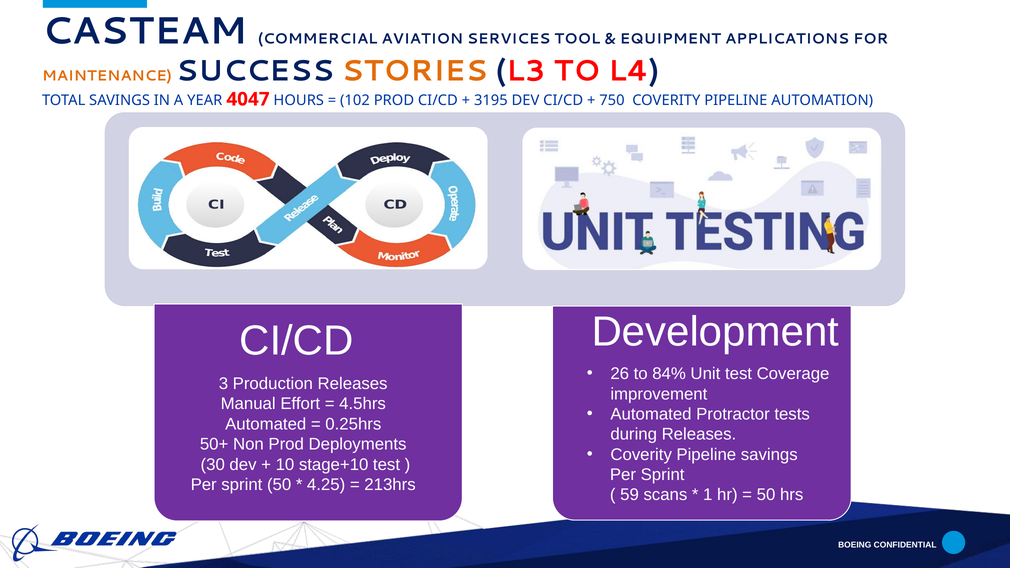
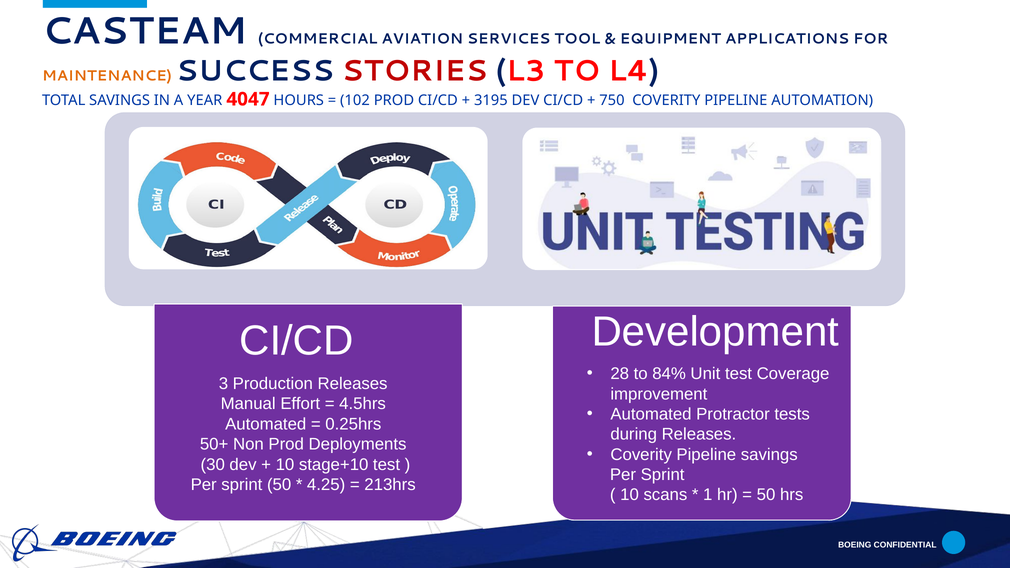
STORIES colour: orange -> red (415, 71)
26: 26 -> 28 (620, 374)
59: 59 -> 10 (630, 495)
